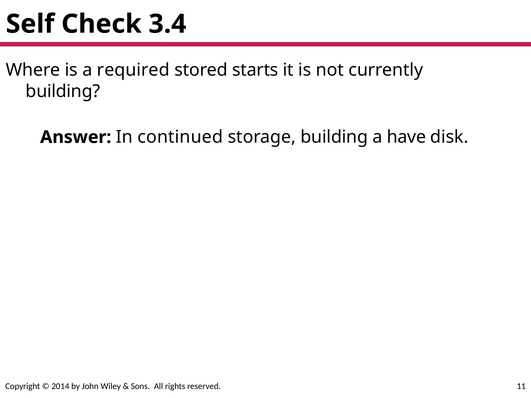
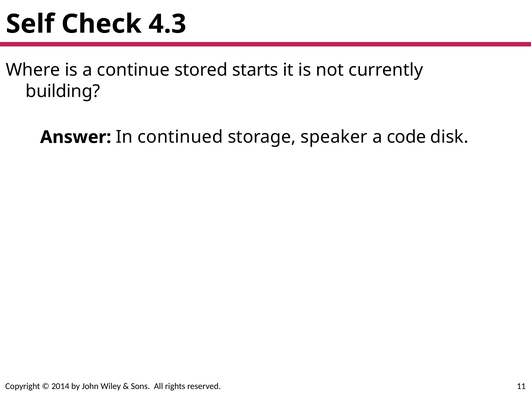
3.4: 3.4 -> 4.3 (167, 24)
required: required -> continue (133, 70)
storage building: building -> speaker (334, 137)
have: have -> code (406, 137)
